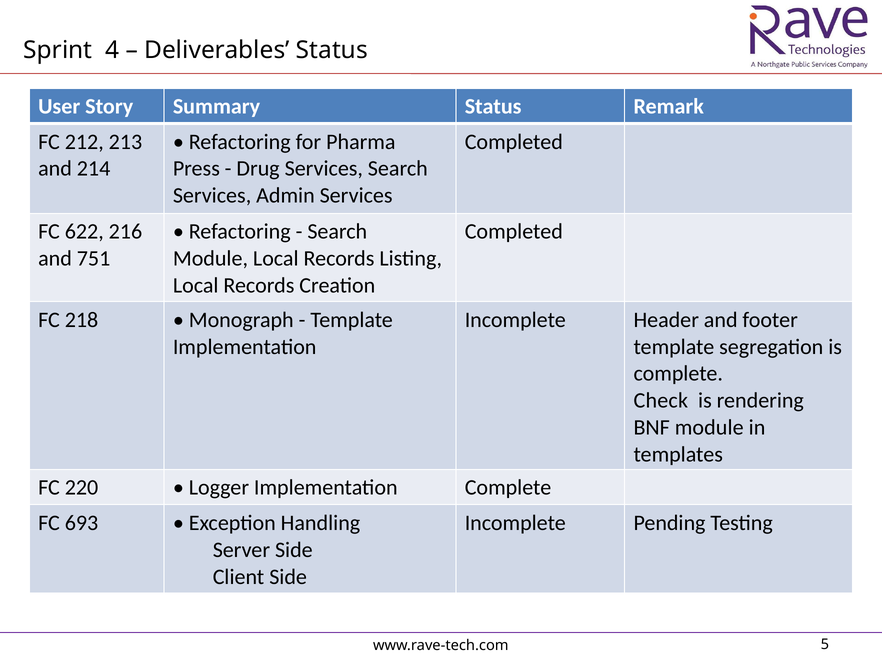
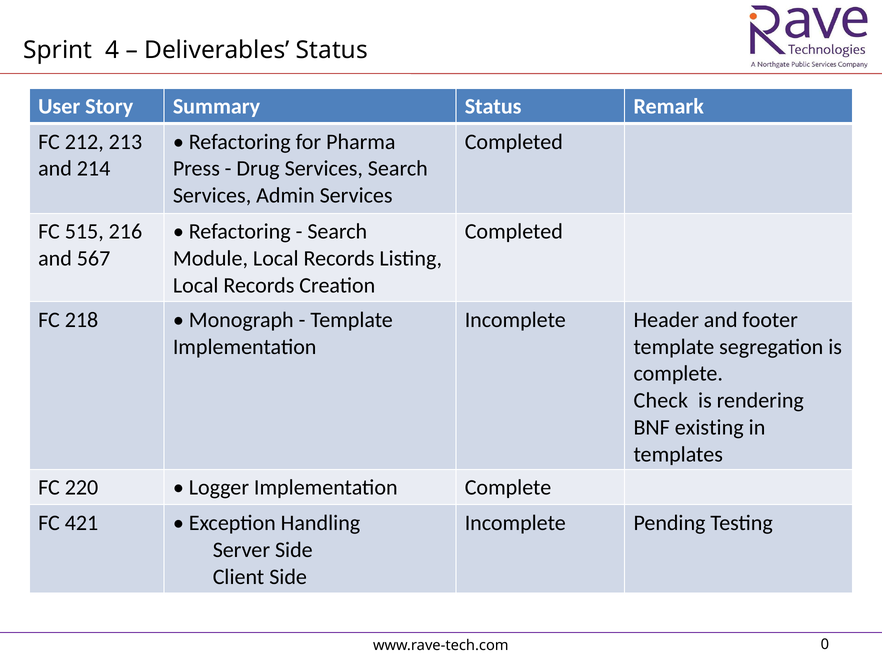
622: 622 -> 515 (84, 231)
751: 751 -> 567 (94, 258)
BNF module: module -> existing (709, 427)
693: 693 -> 421 (82, 522)
5: 5 -> 0 (825, 644)
